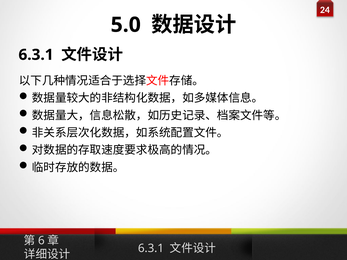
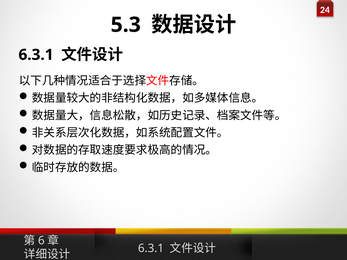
5.0: 5.0 -> 5.3 (126, 25)
